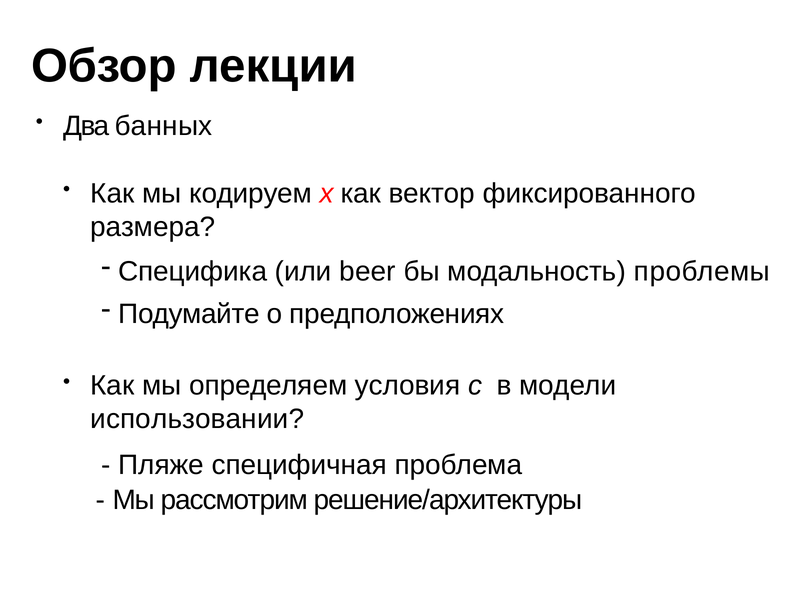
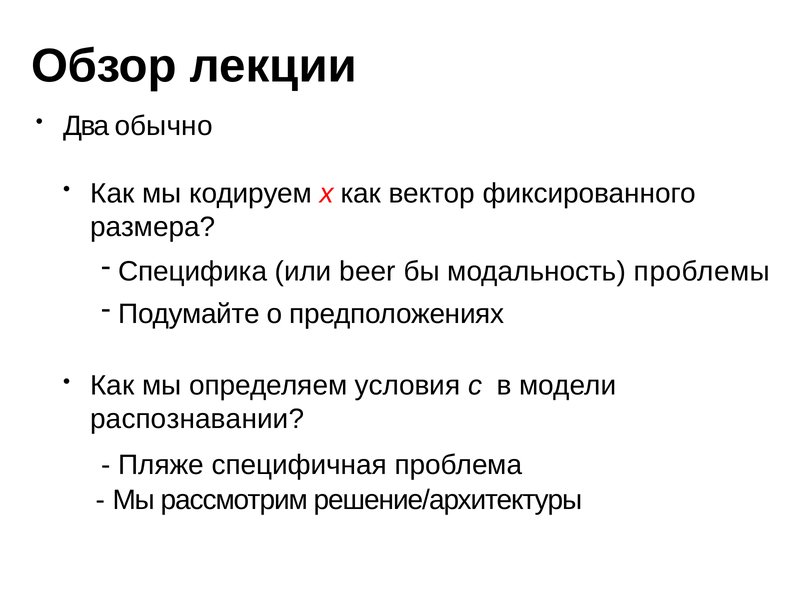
банных: банных -> обычно (164, 126)
использовании: использовании -> распознавании (197, 419)
